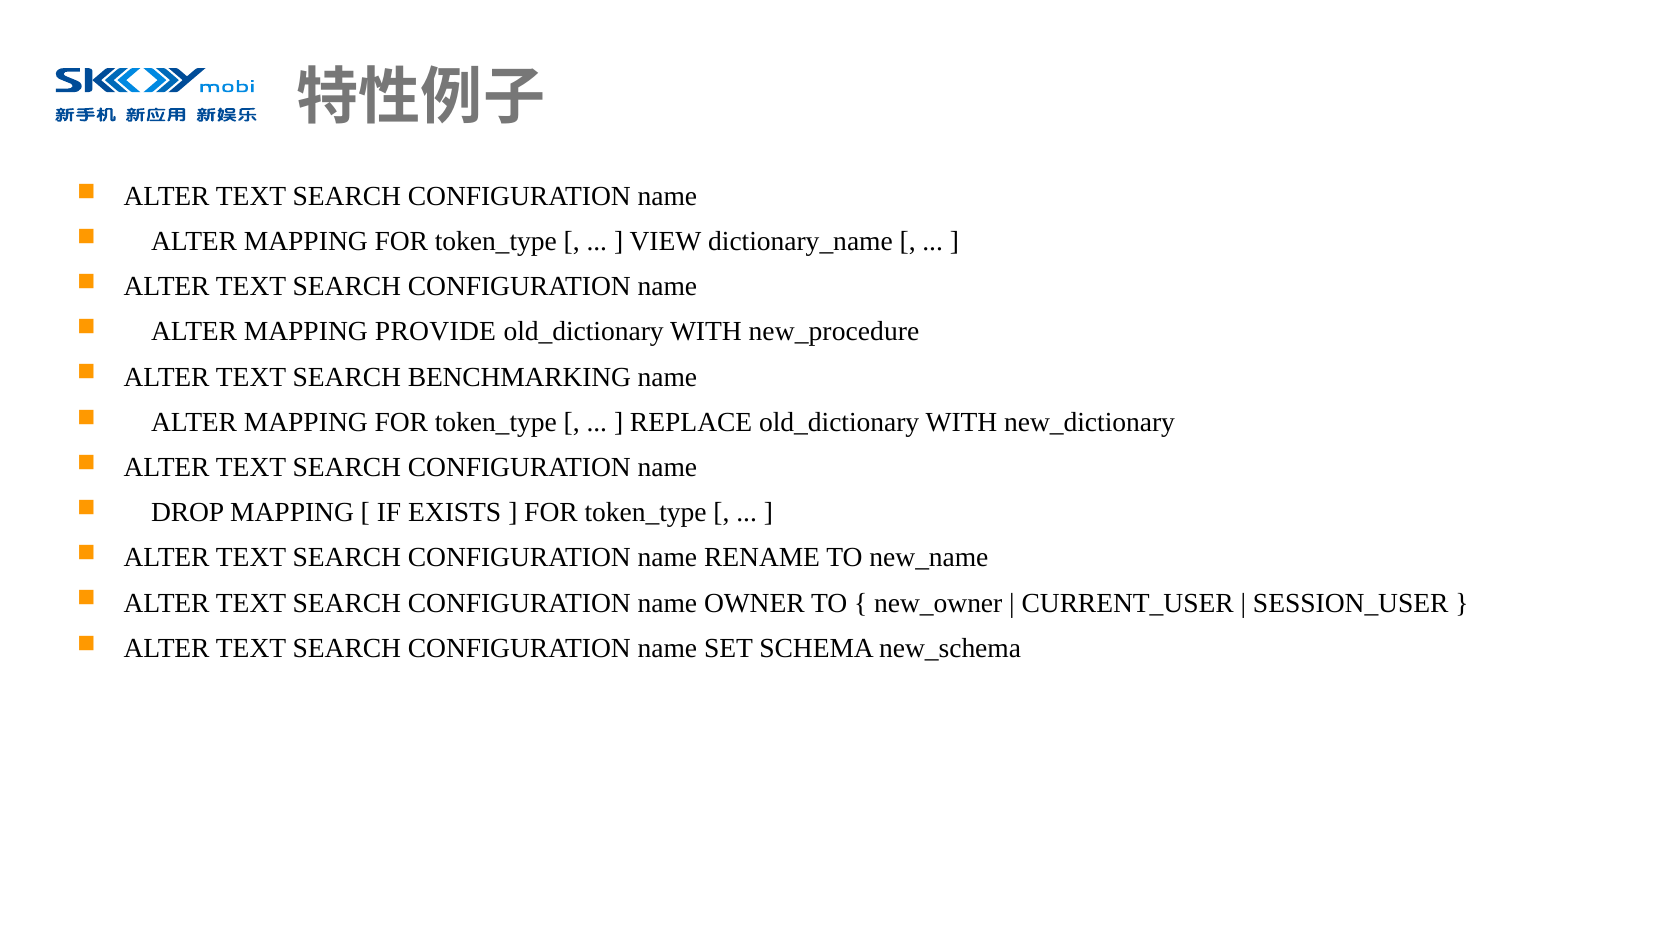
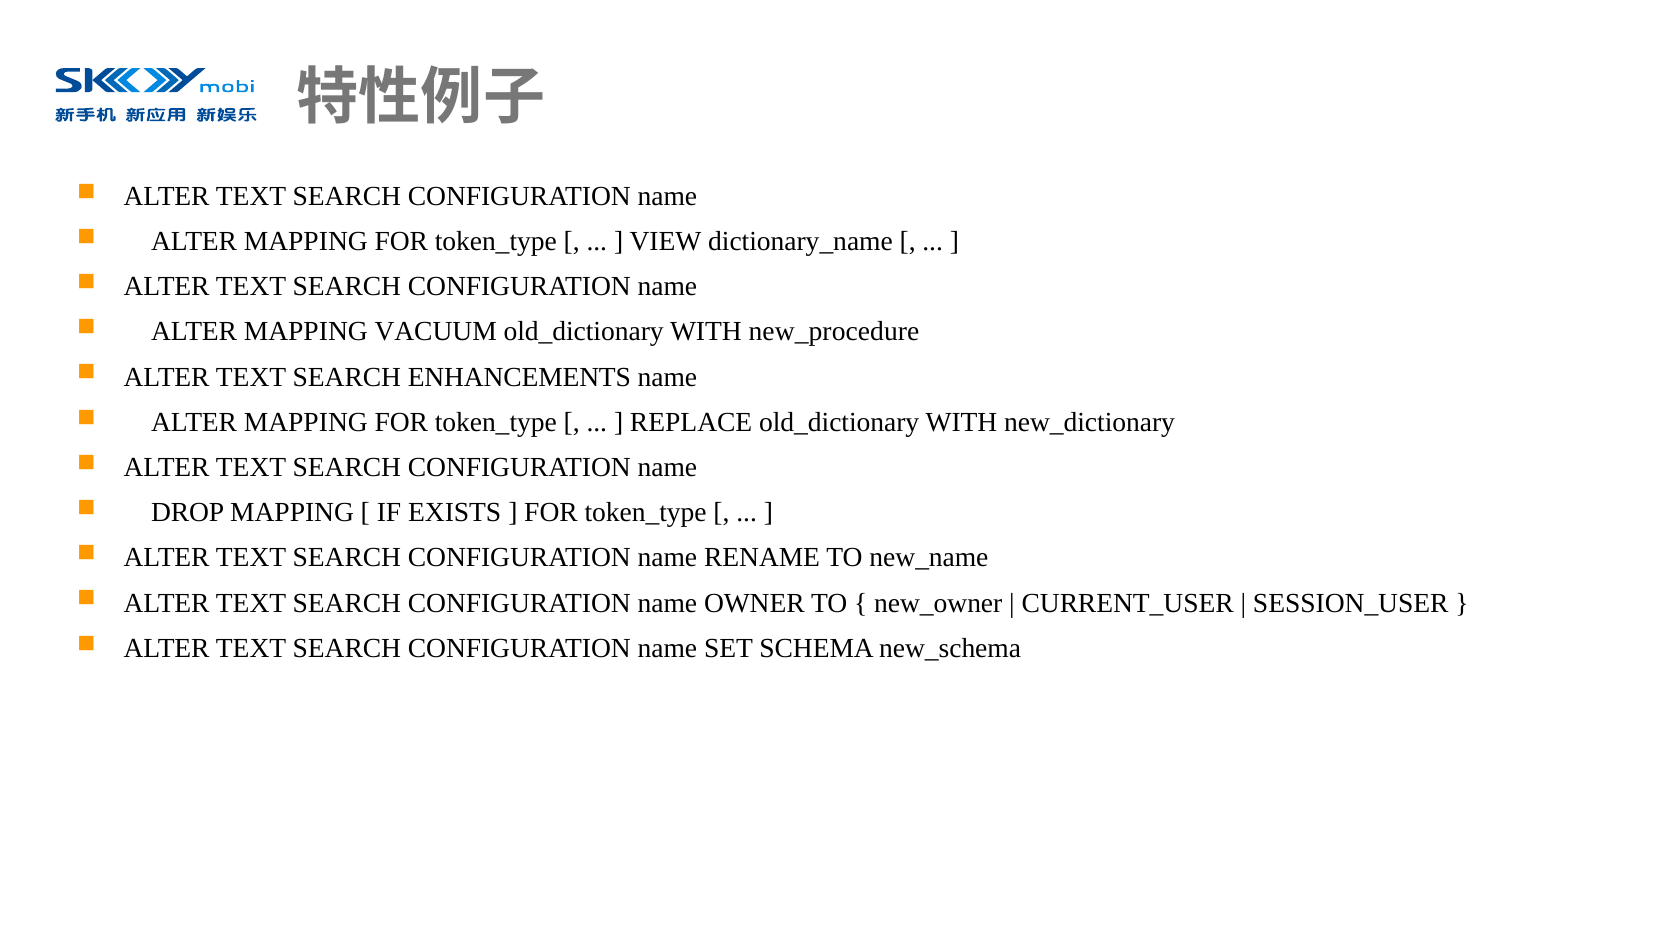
PROVIDE: PROVIDE -> VACUUM (436, 332)
BENCHMARKING: BENCHMARKING -> ENHANCEMENTS (519, 377)
